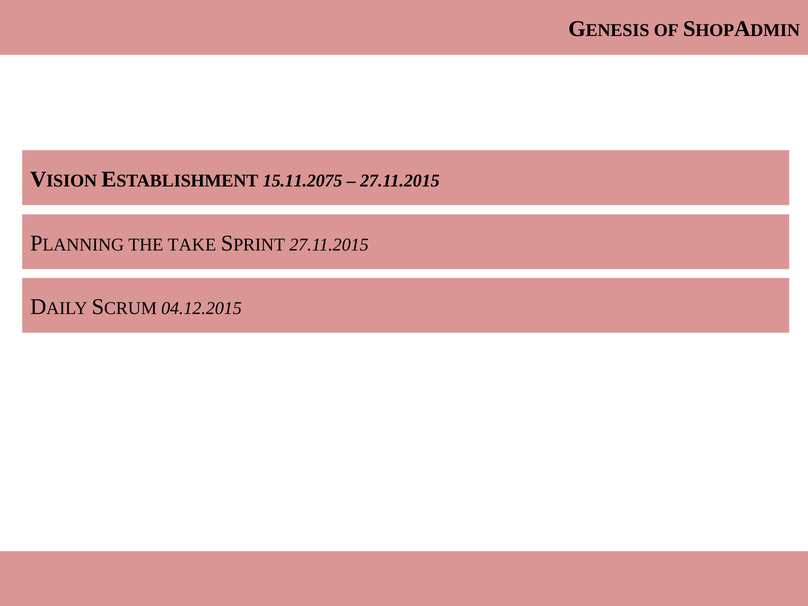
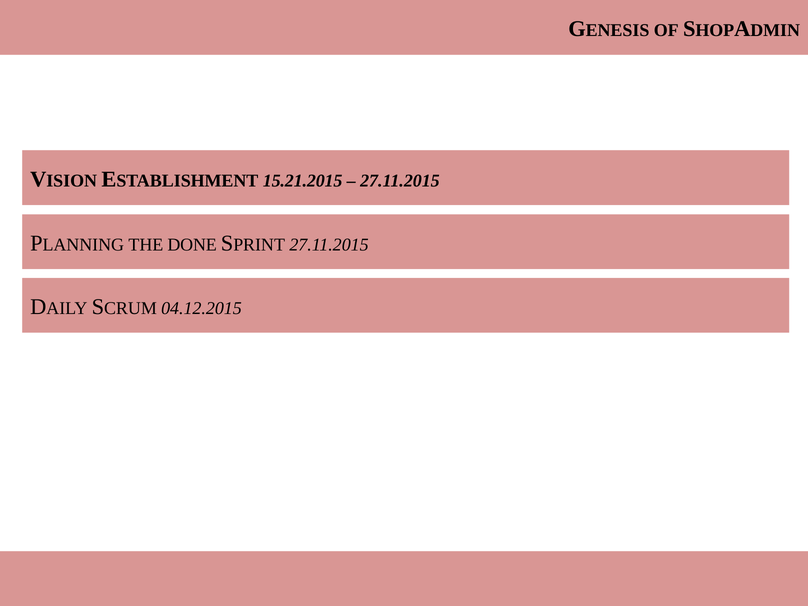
15.11.2075: 15.11.2075 -> 15.21.2015 (303, 181)
TAKE: TAKE -> DONE (192, 245)
